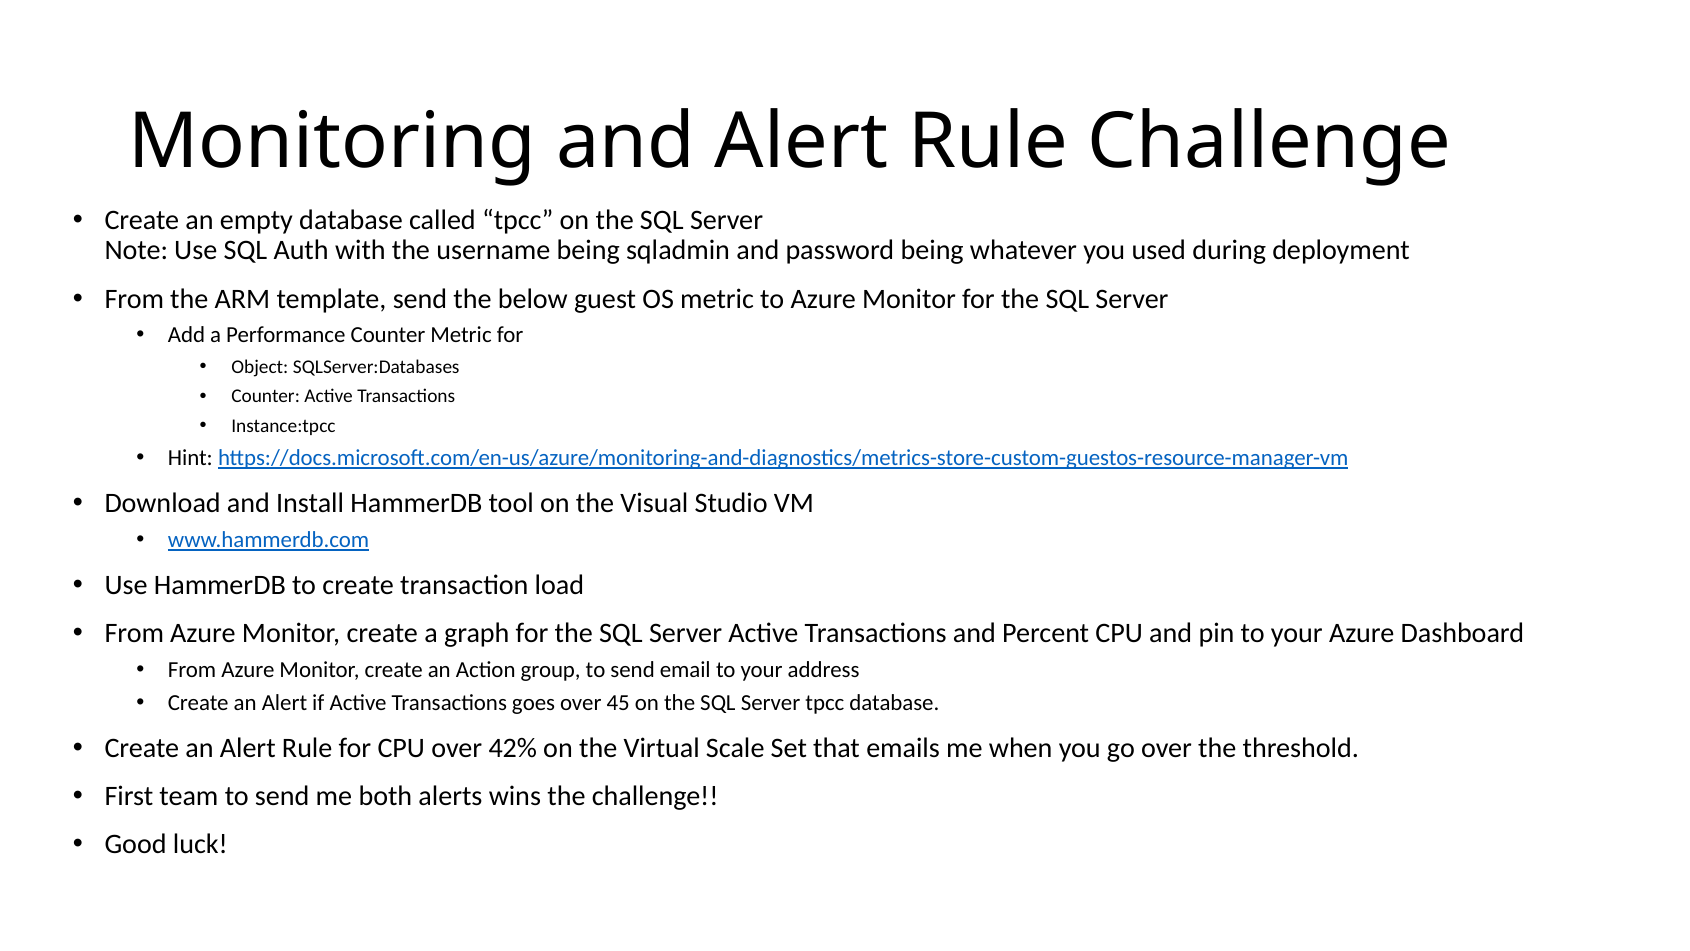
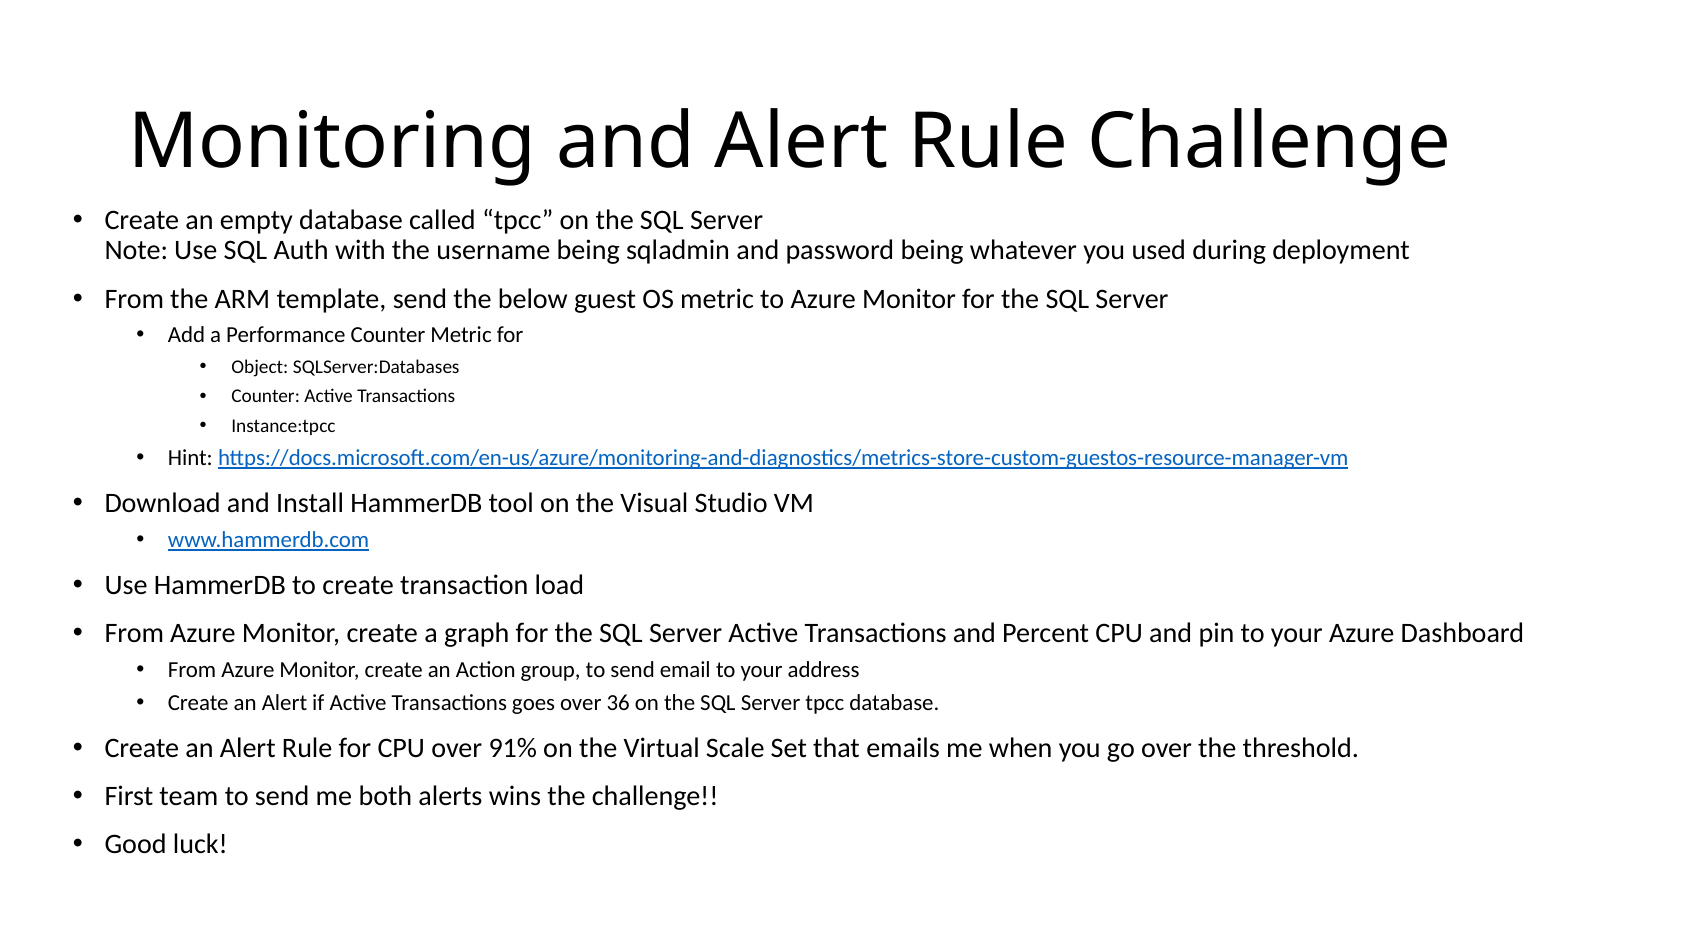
45: 45 -> 36 (618, 703)
42%: 42% -> 91% (513, 748)
